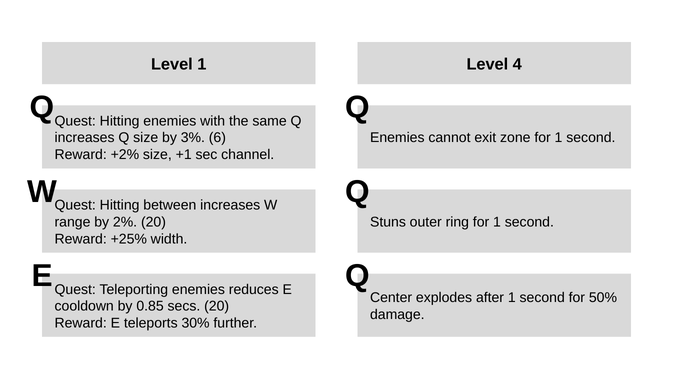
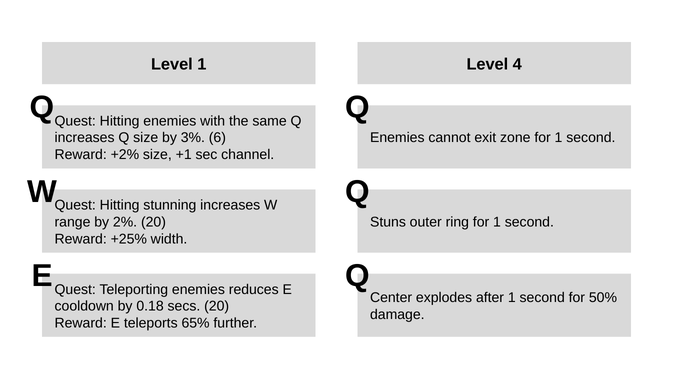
between: between -> stunning (170, 205)
0.85: 0.85 -> 0.18 (150, 306)
30%: 30% -> 65% (196, 323)
